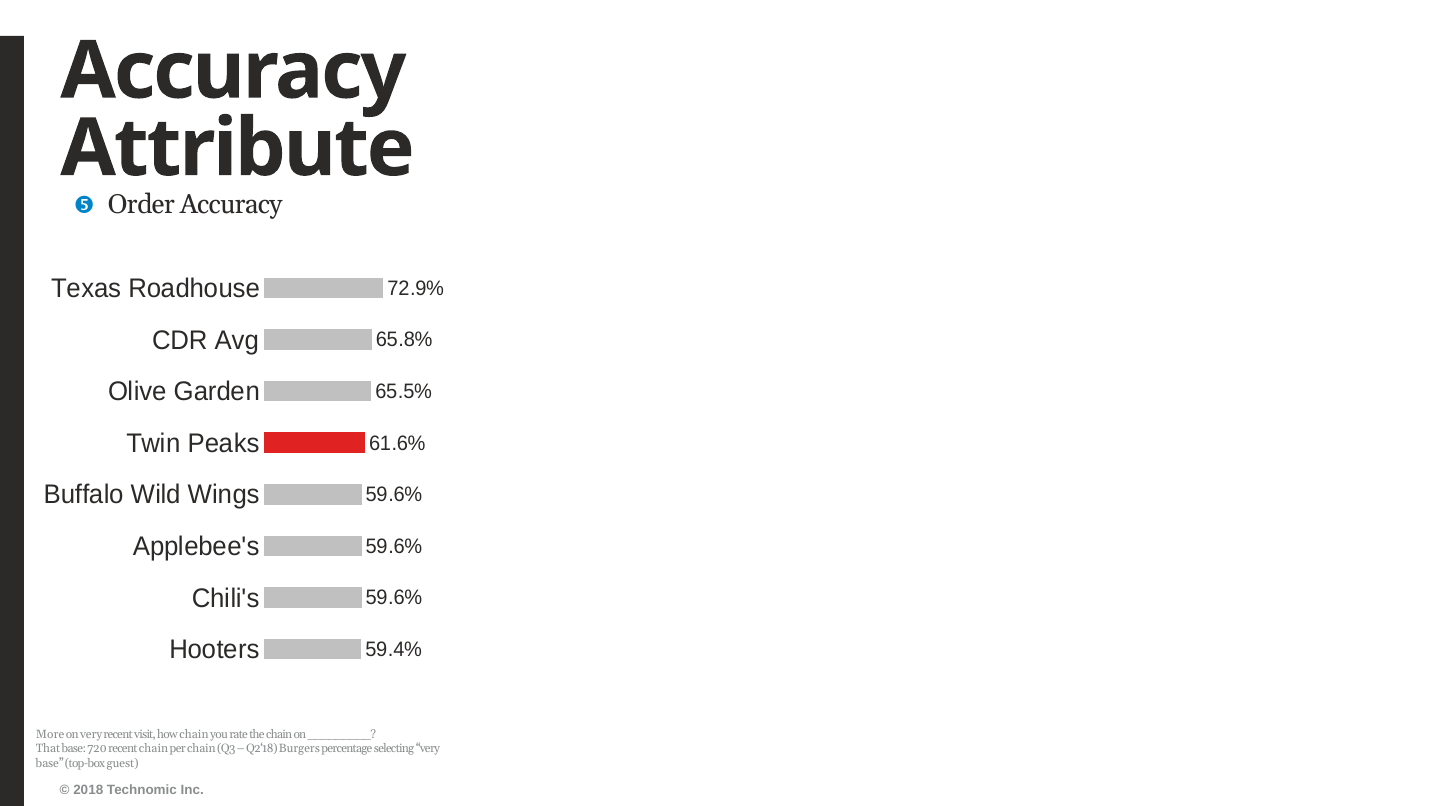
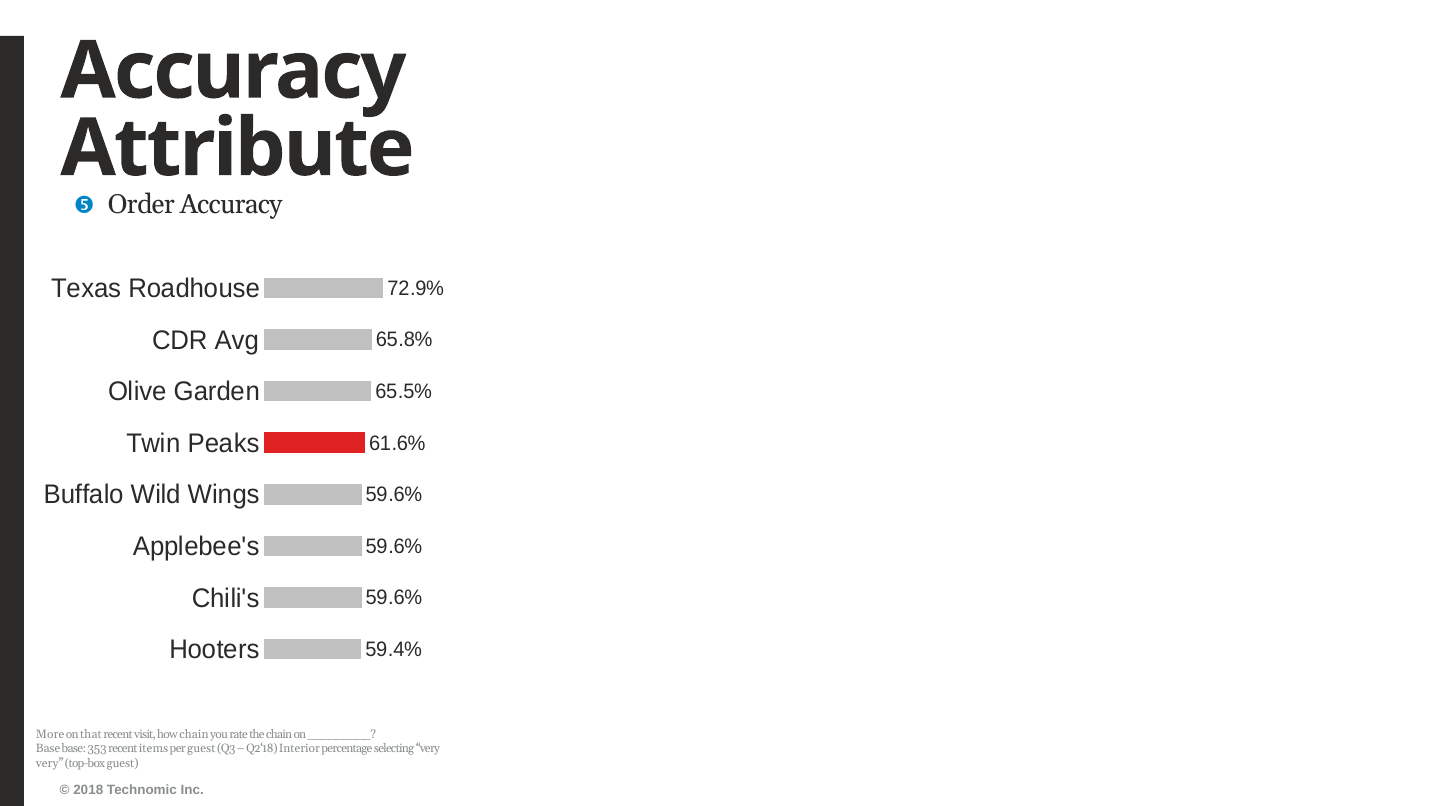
on very: very -> that (91, 735)
That: That -> Base (48, 749)
720: 720 -> 353 (97, 749)
recent chain: chain -> items (154, 749)
per chain: chain -> guest (201, 749)
Burgers: Burgers -> Interior (299, 749)
base: base -> very (50, 764)
